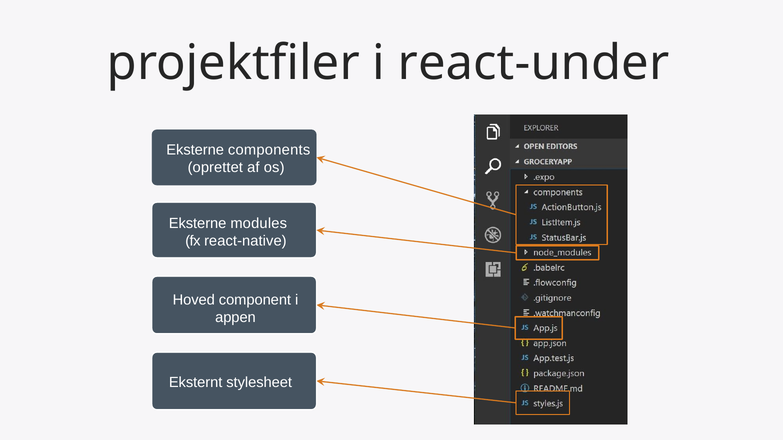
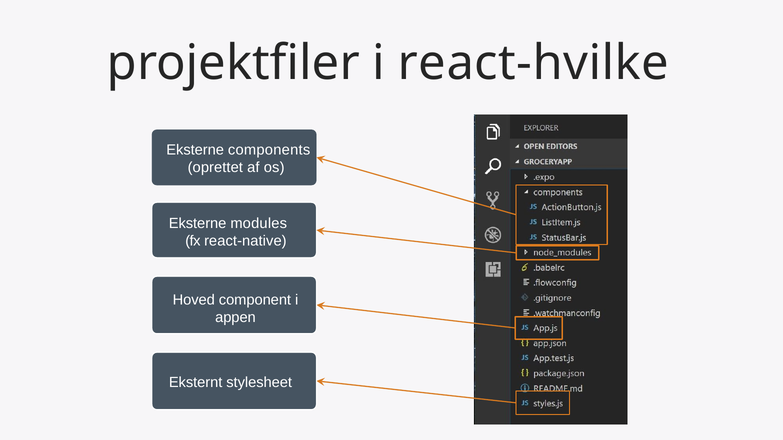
react-under: react-under -> react-hvilke (533, 63)
